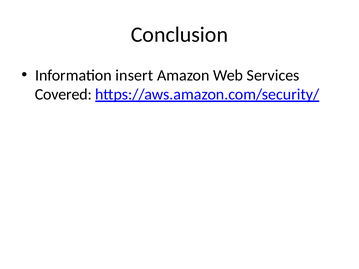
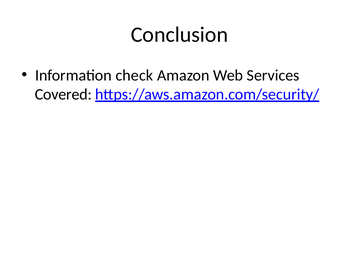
insert: insert -> check (134, 75)
